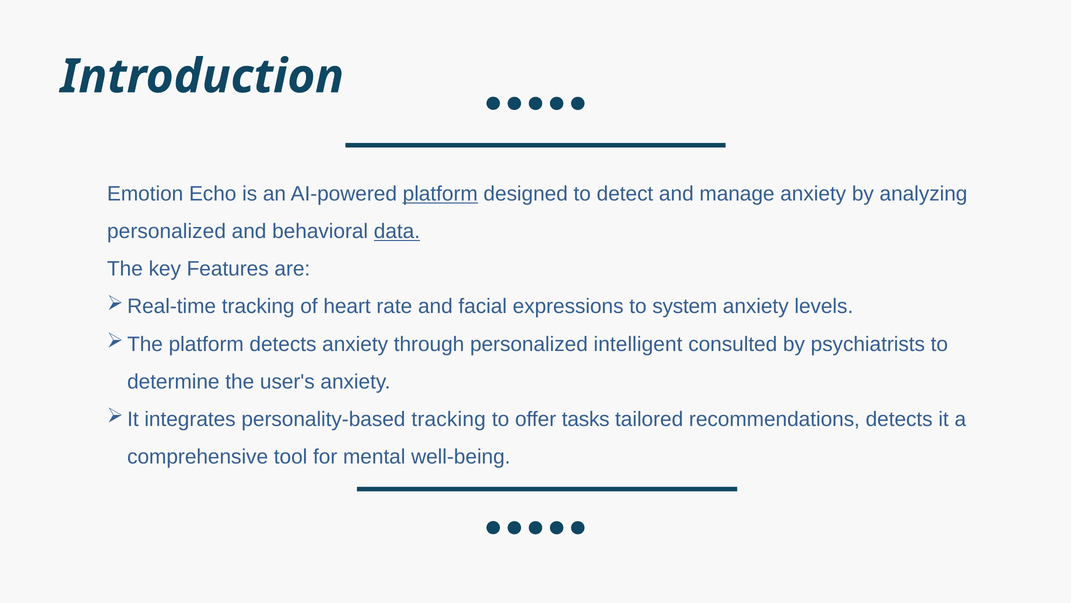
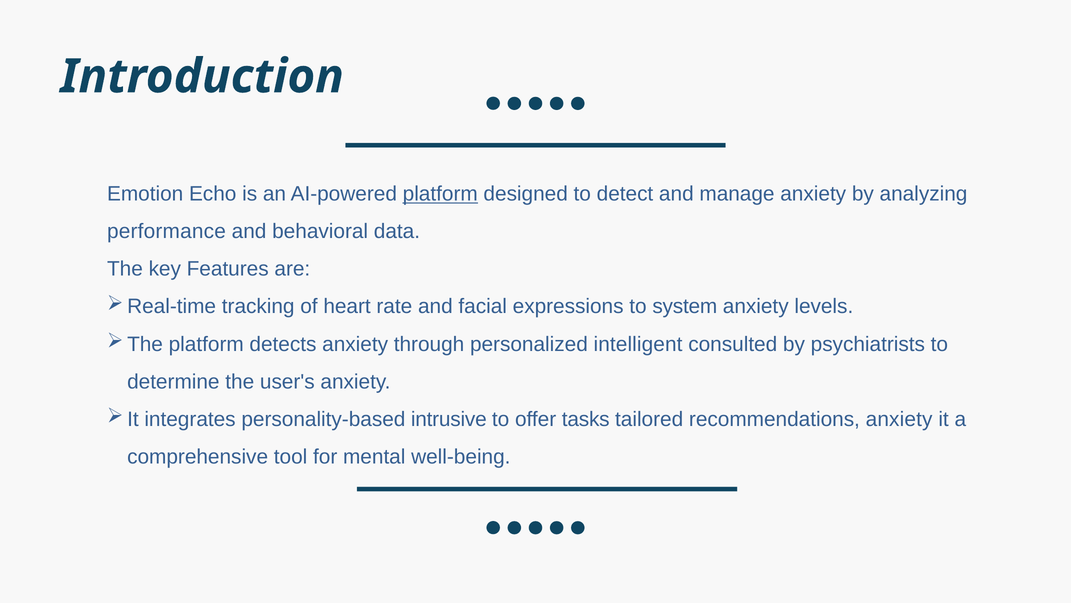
personalized: personalized -> performance (166, 231)
data underline: present -> none (397, 231)
personality-based tracking: tracking -> intrusive (449, 419)
recommendations detects: detects -> anxiety (899, 419)
